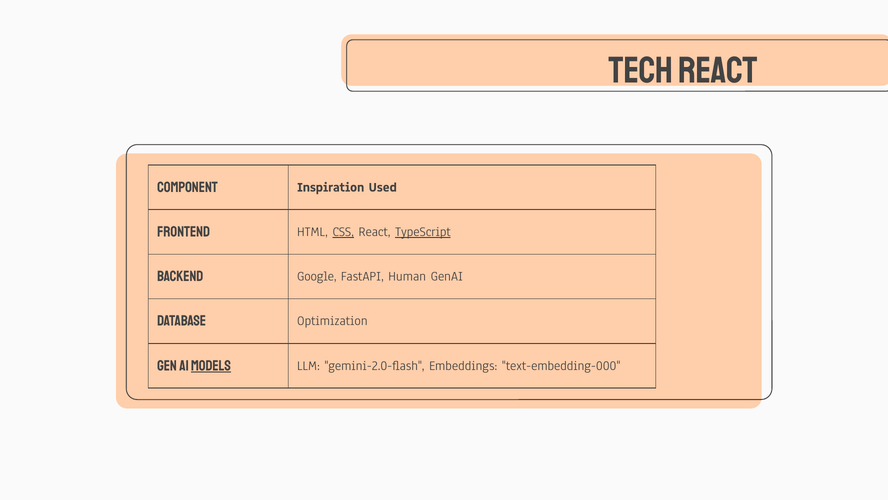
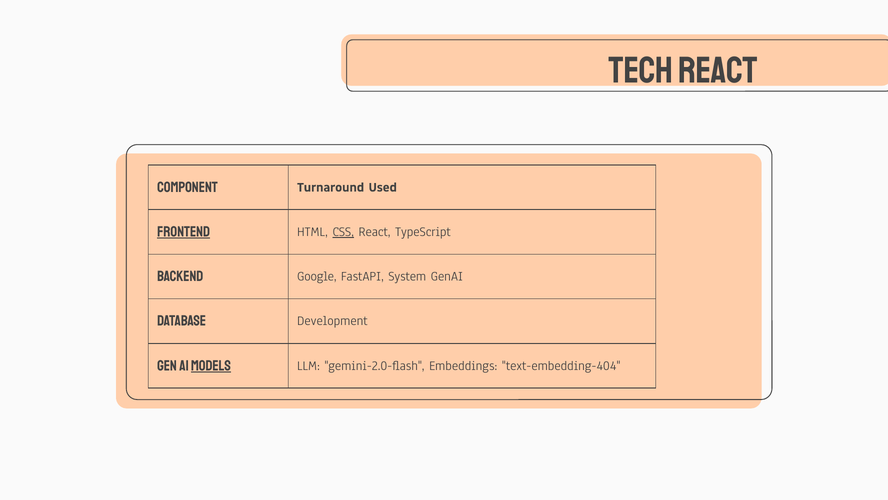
Inspiration: Inspiration -> Turnaround (331, 187)
Frontend underline: none -> present (184, 232)
TypeScript underline: present -> none (423, 231)
Human: Human -> System (407, 276)
Optimization: Optimization -> Development (332, 321)
text-embedding-000: text-embedding-000 -> text-embedding-404 (561, 365)
